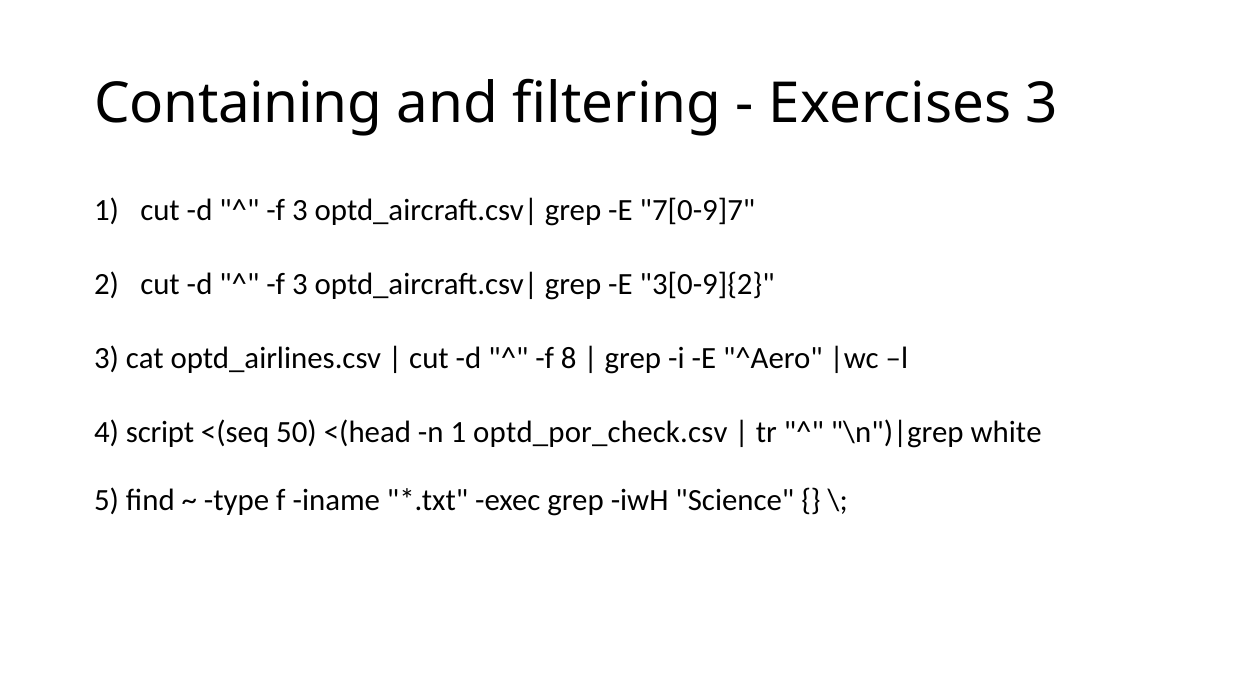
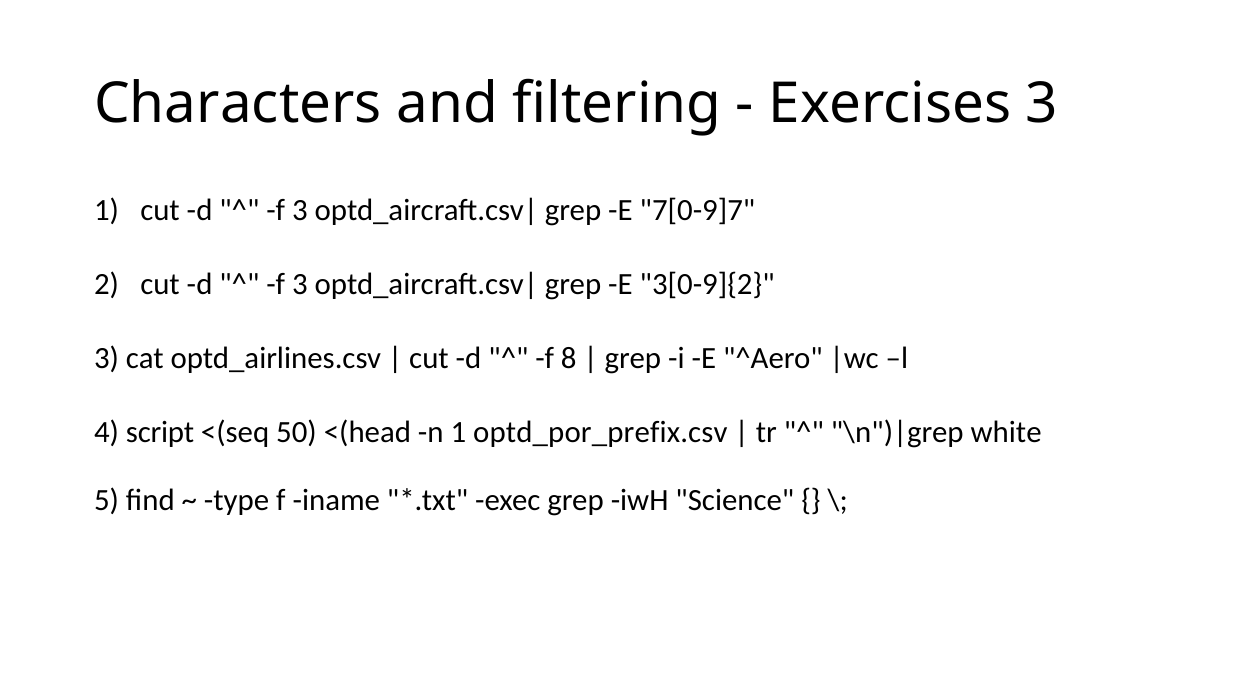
Containing: Containing -> Characters (238, 104)
optd_por_check.csv: optd_por_check.csv -> optd_por_prefix.csv (600, 432)
